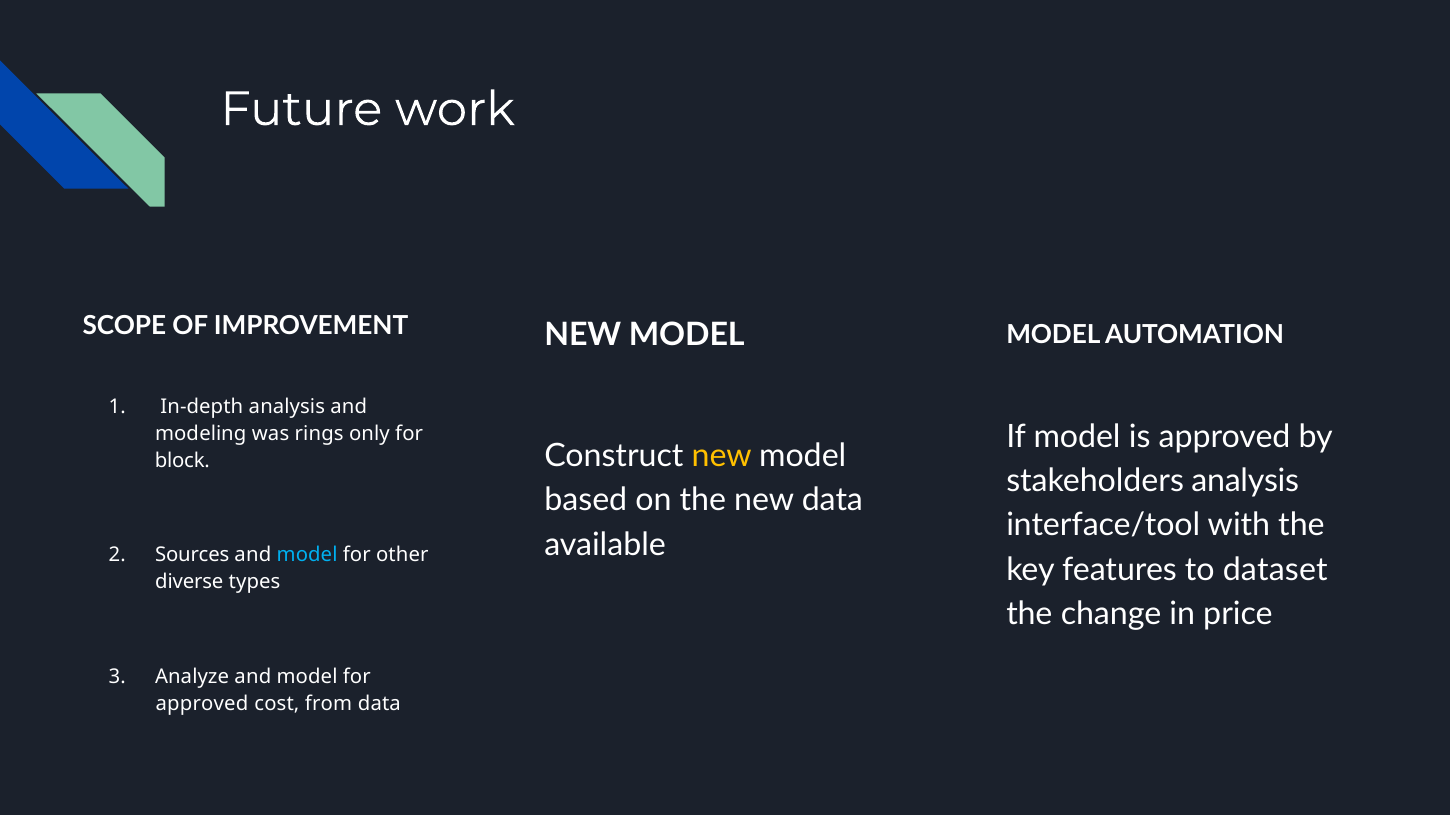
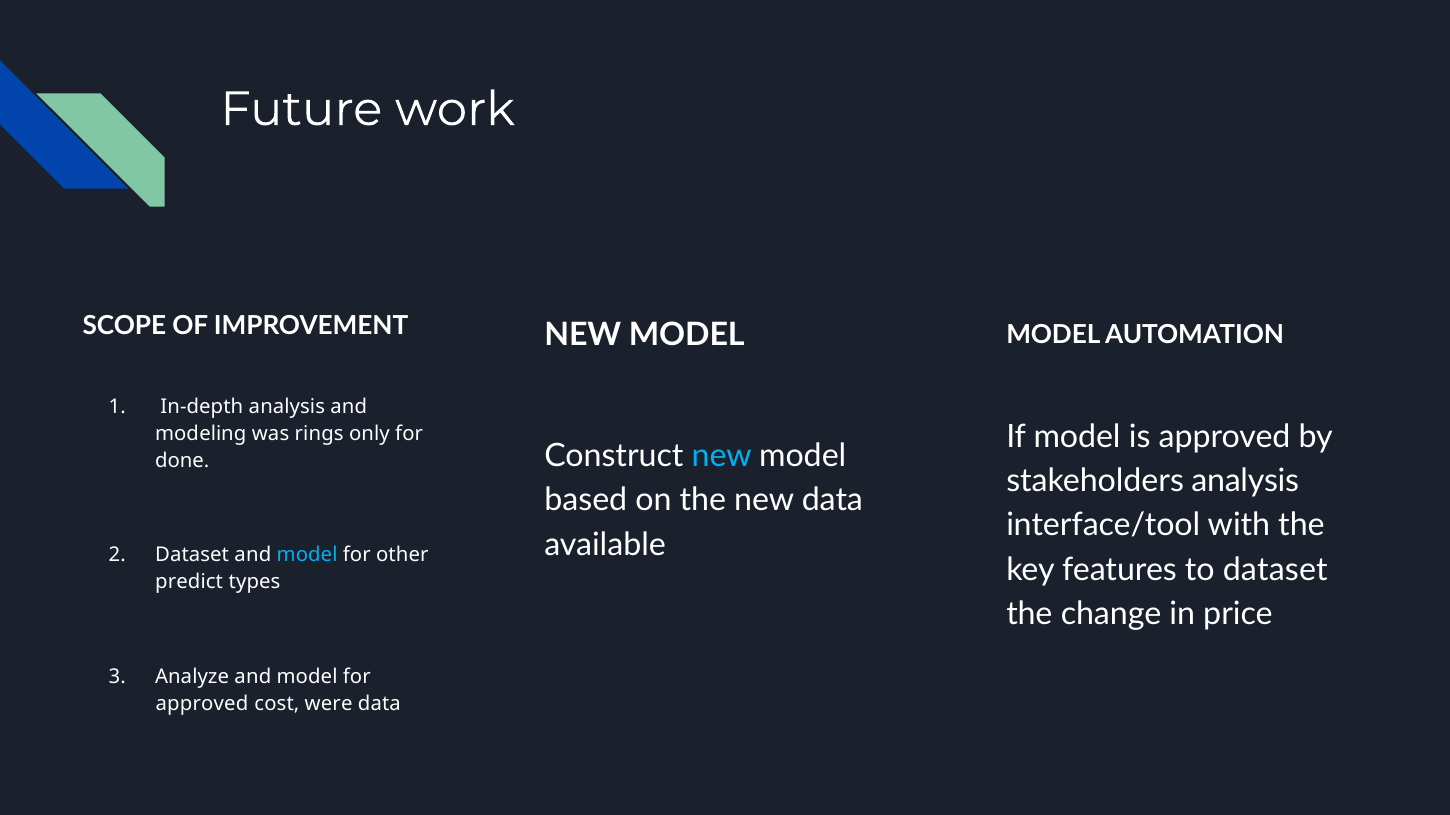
new colour: yellow -> light blue (722, 456)
block: block -> done (182, 461)
Sources: Sources -> Dataset (192, 556)
diverse: diverse -> predict (189, 583)
from: from -> were (329, 704)
